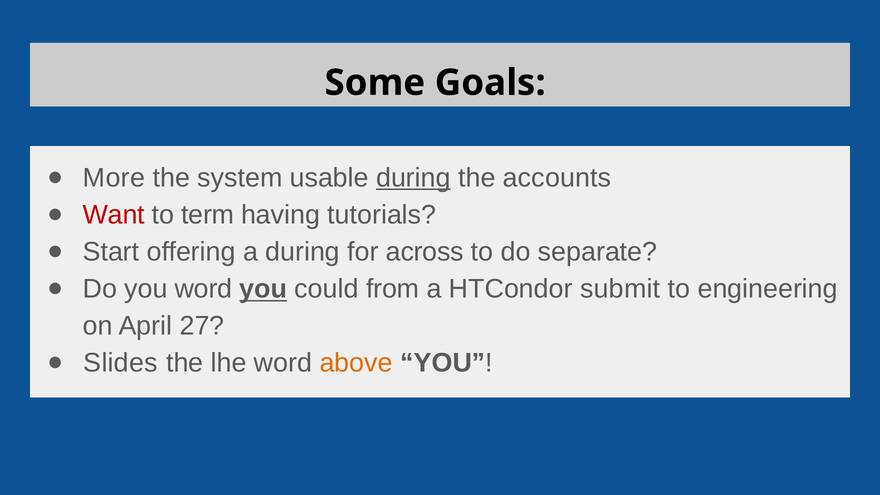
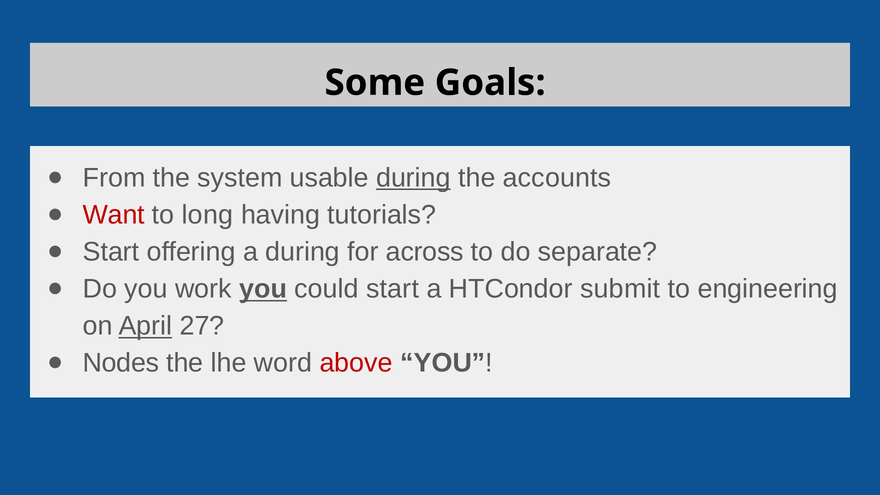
More: More -> From (114, 178)
term: term -> long (207, 215)
you word: word -> work (203, 289)
could from: from -> start (393, 289)
April underline: none -> present (145, 326)
Slides: Slides -> Nodes (121, 363)
above colour: orange -> red (356, 363)
